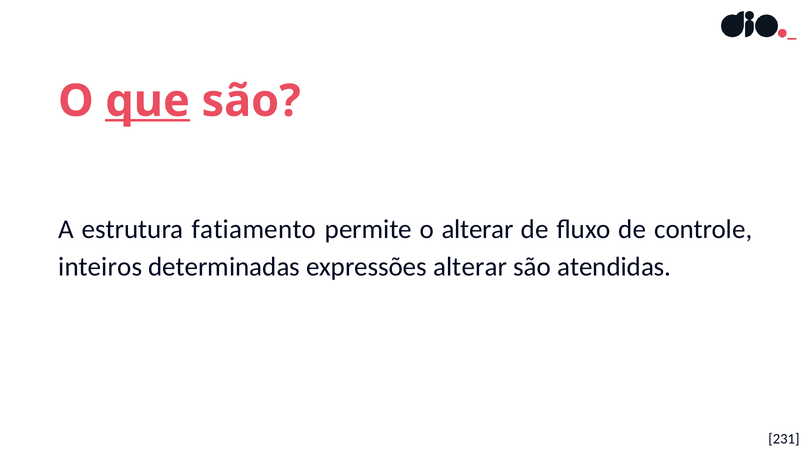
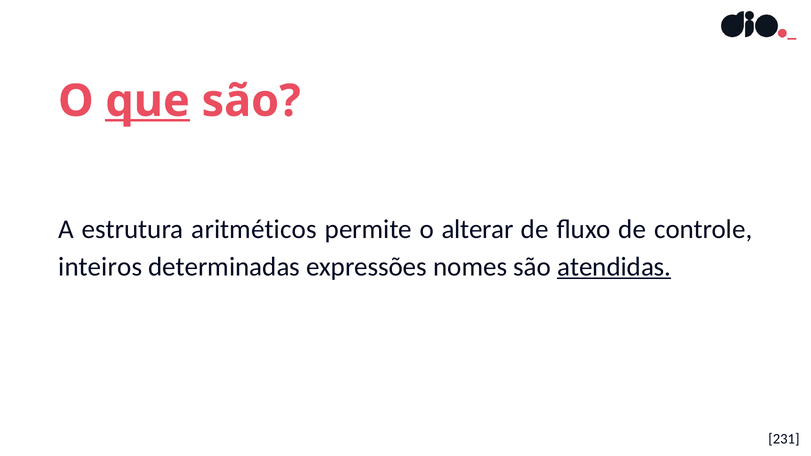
fatiamento: fatiamento -> aritméticos (254, 229)
expressões alterar: alterar -> nomes (470, 267)
atendidas underline: none -> present (614, 267)
